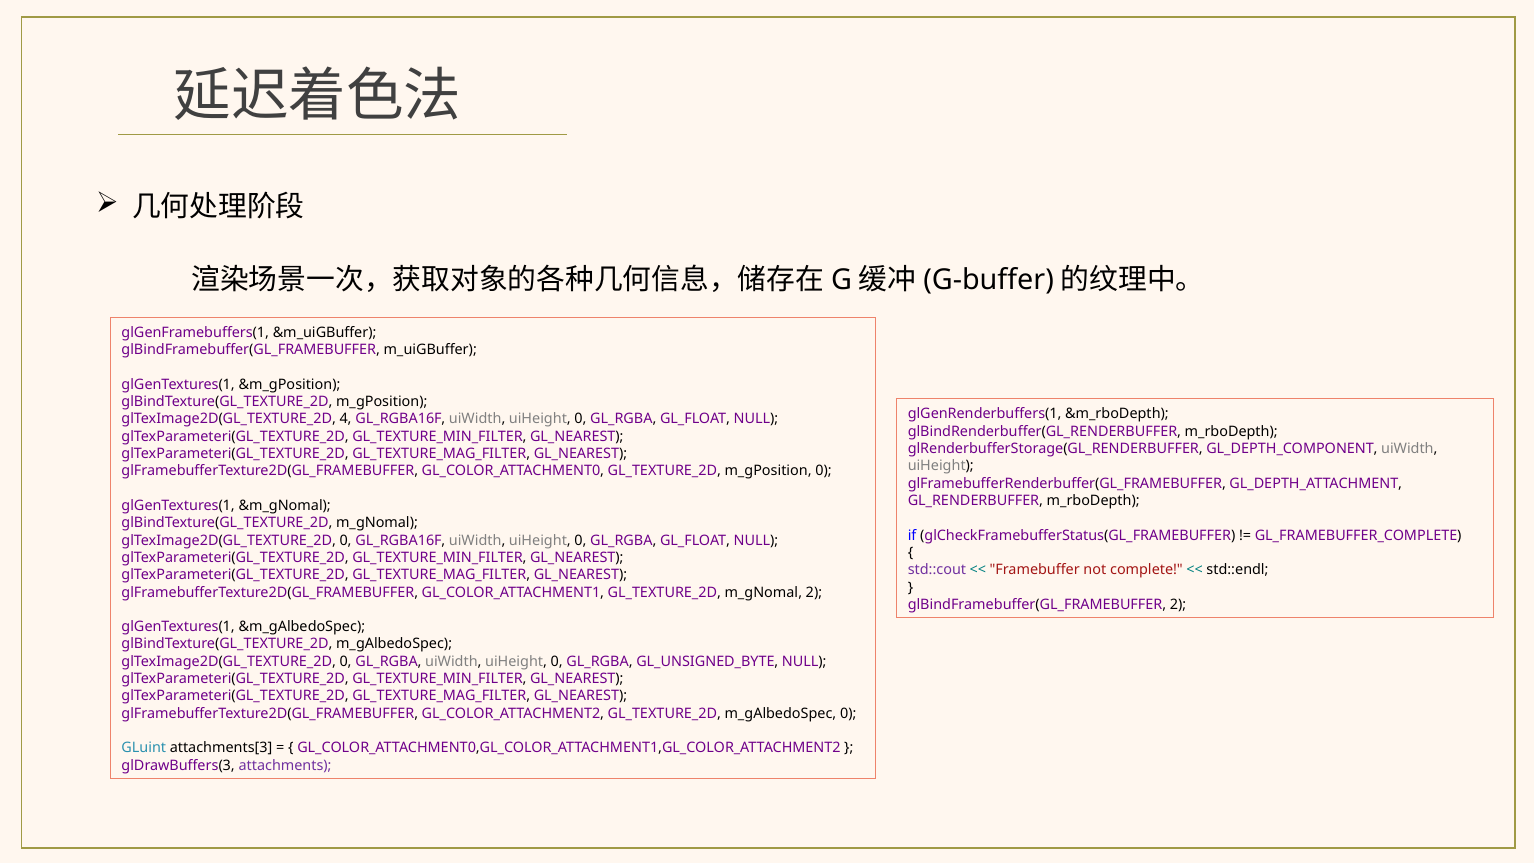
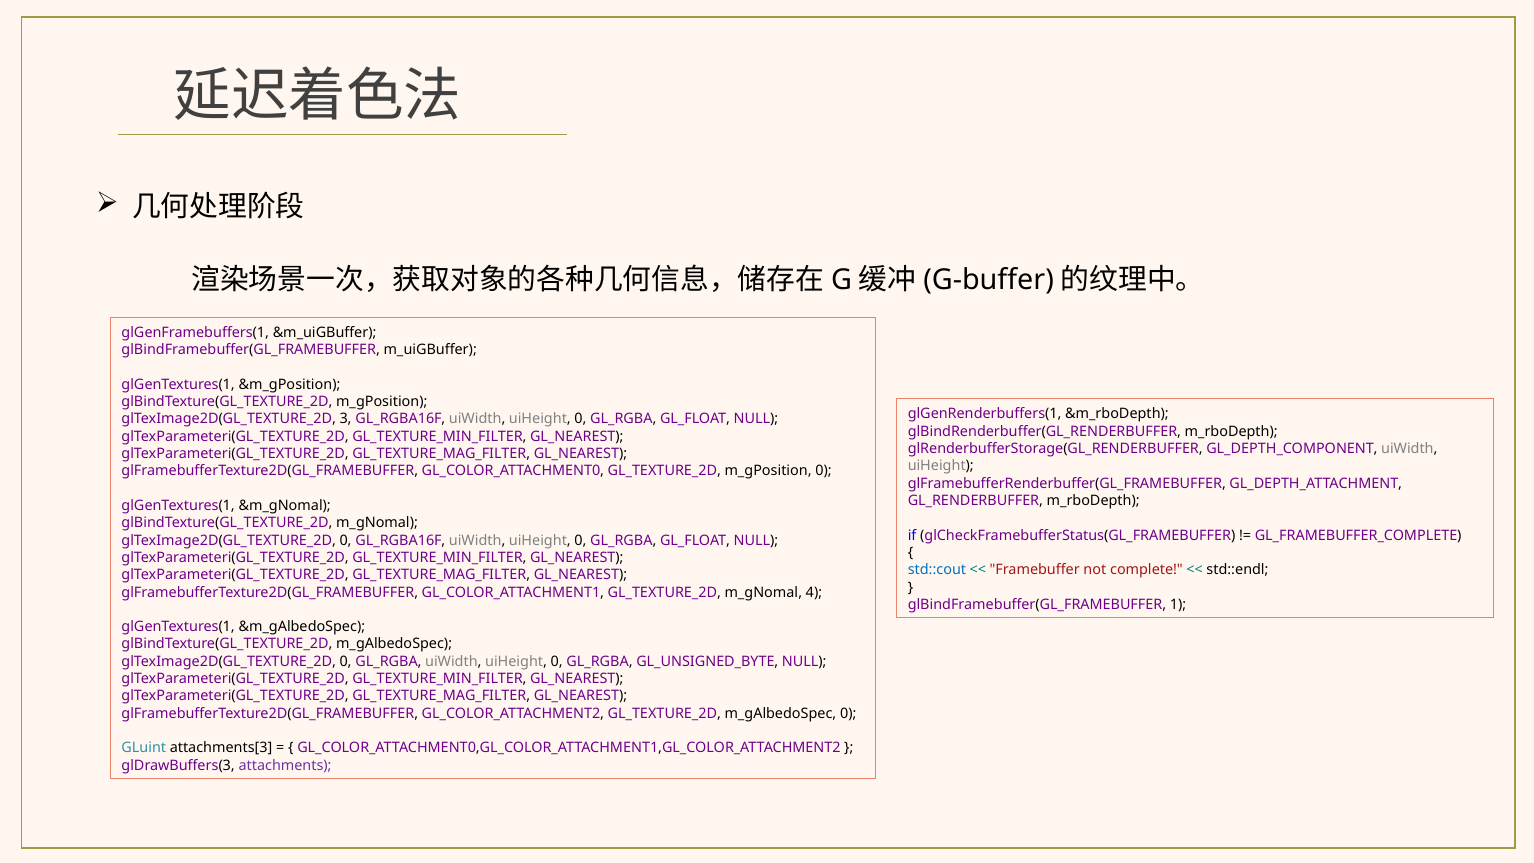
4: 4 -> 3 (346, 419)
std::cout colour: purple -> blue (937, 570)
m_gNomal 2: 2 -> 4 (814, 592)
glBindFramebuffer(GL_FRAMEBUFFER 2: 2 -> 1 (1178, 605)
